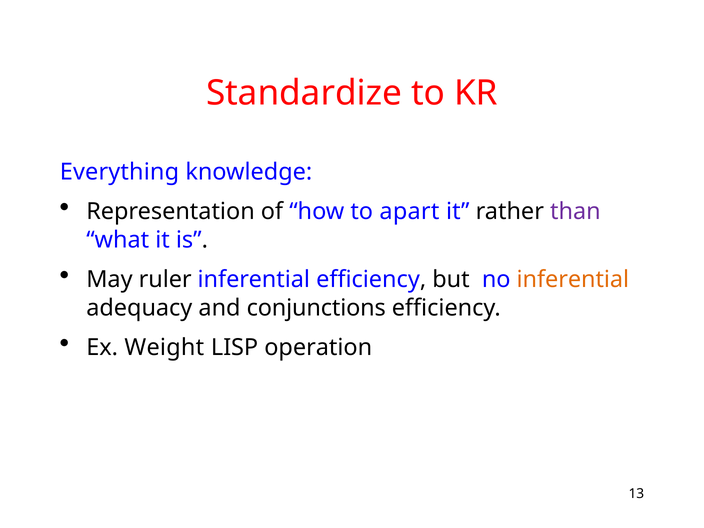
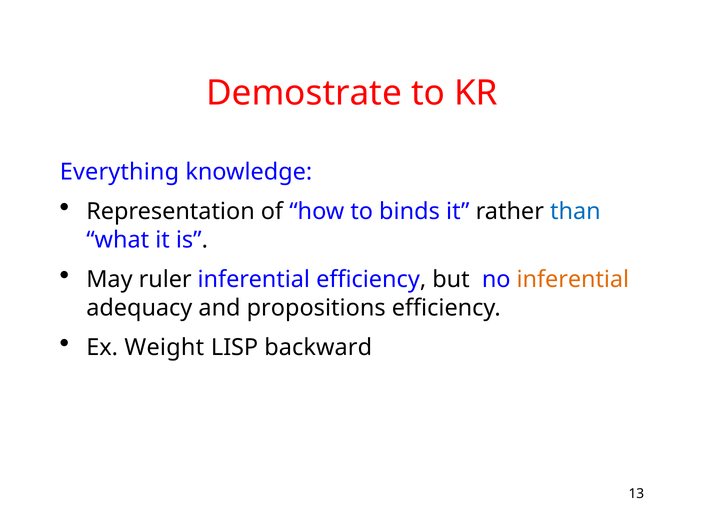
Standardize: Standardize -> Demostrate (304, 93)
apart: apart -> binds (410, 212)
than colour: purple -> blue (575, 212)
conjunctions: conjunctions -> propositions (316, 308)
operation: operation -> backward (318, 348)
